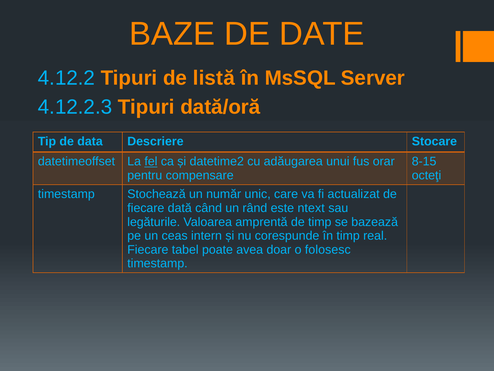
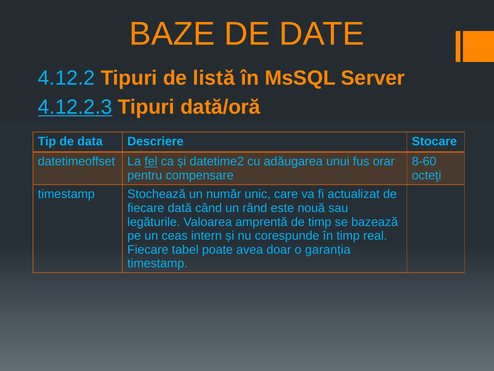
4.12.2.3 underline: none -> present (75, 107)
8-15: 8-15 -> 8-60 (424, 161)
ntext: ntext -> nouă (311, 208)
folosesc: folosesc -> garanția (328, 249)
